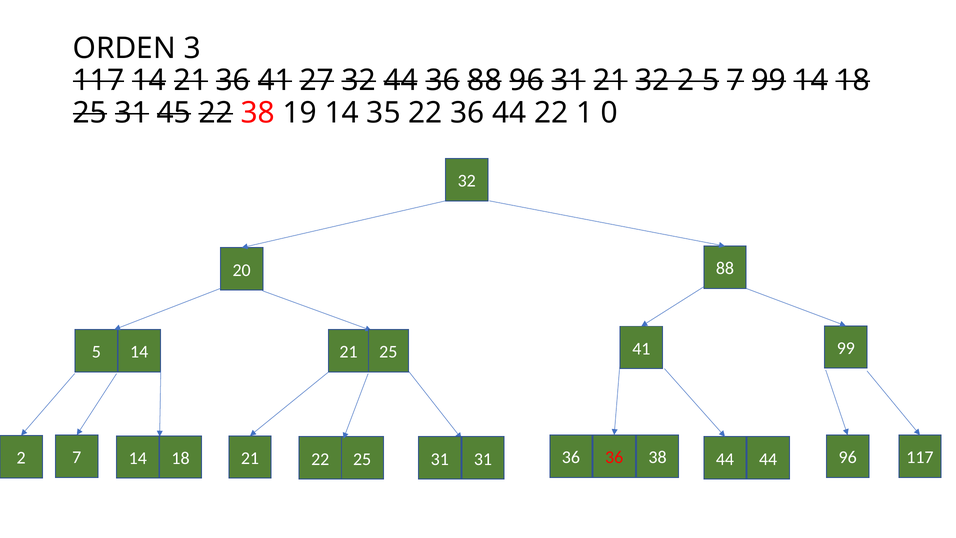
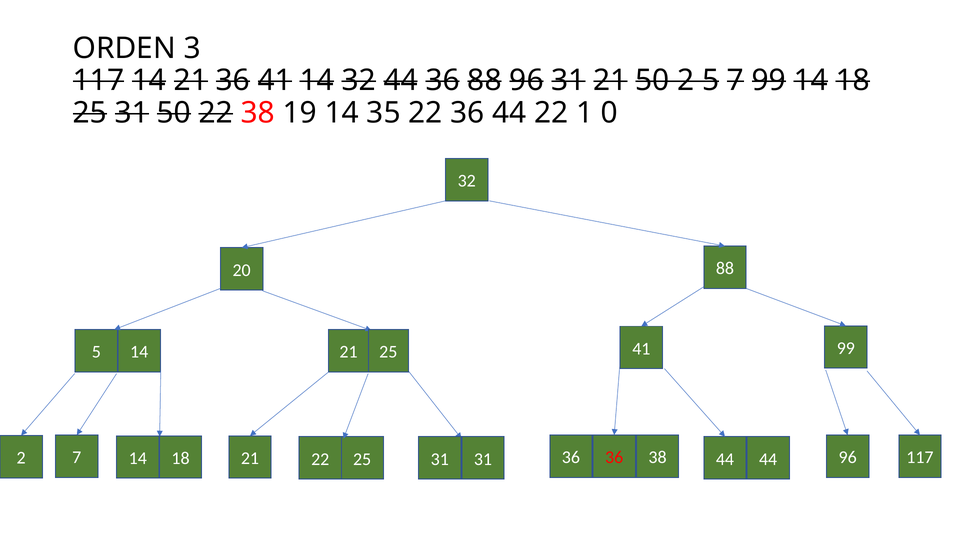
41 27: 27 -> 14 (317, 80)
21 32: 32 -> 50 (652, 80)
31 45: 45 -> 50 (174, 113)
